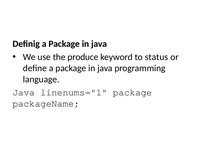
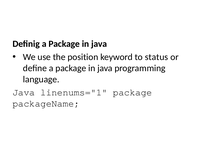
produce: produce -> position (83, 57)
